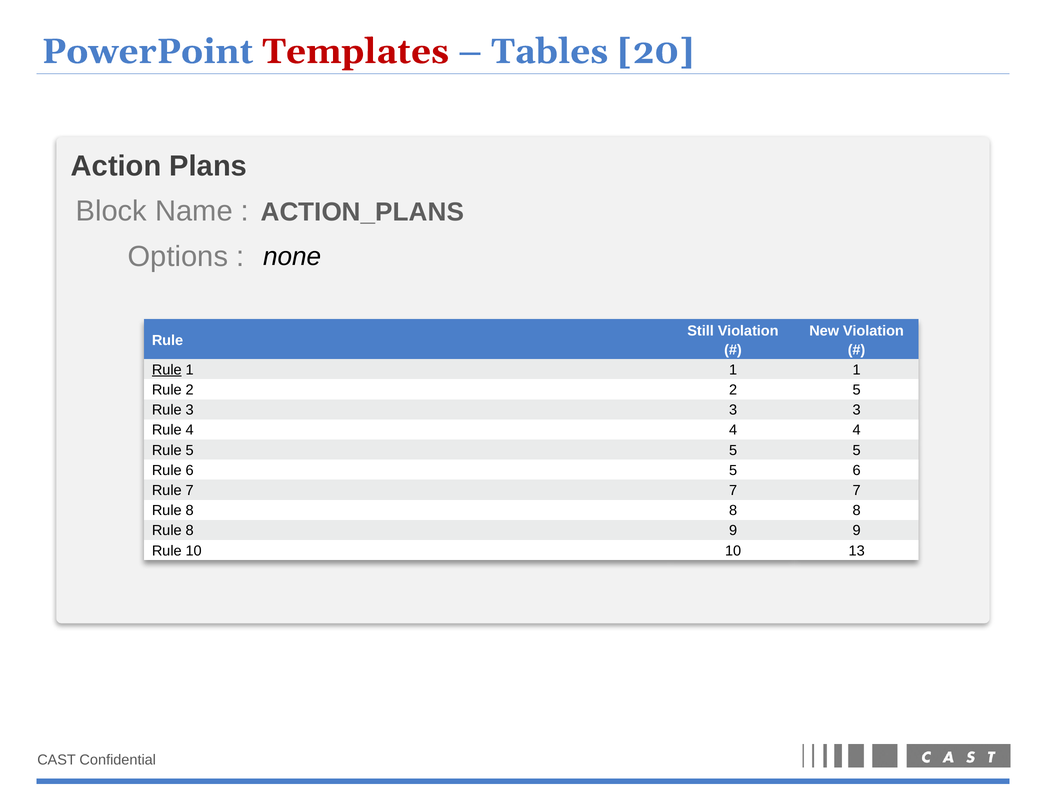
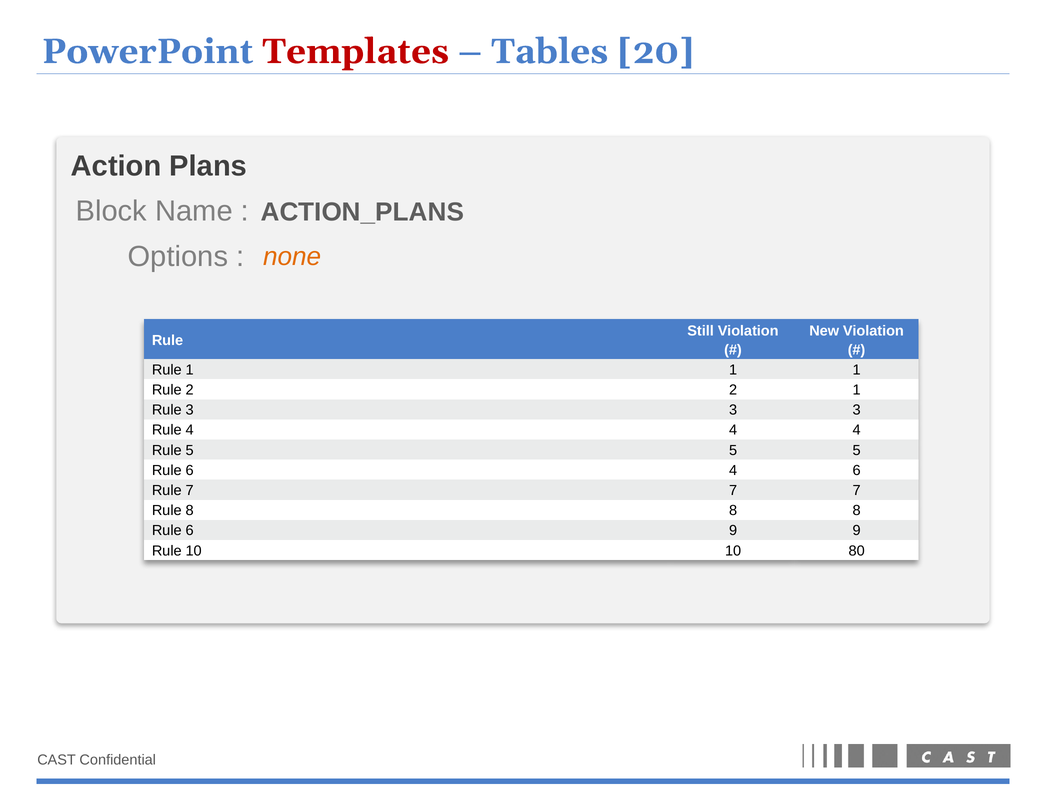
none colour: black -> orange (292, 256)
Rule underline: present -> none (167, 370)
2 5: 5 -> 1 (857, 390)
6 5: 5 -> 4 (733, 470)
8: 8 -> 6 (190, 530)
13: 13 -> 80 (857, 550)
